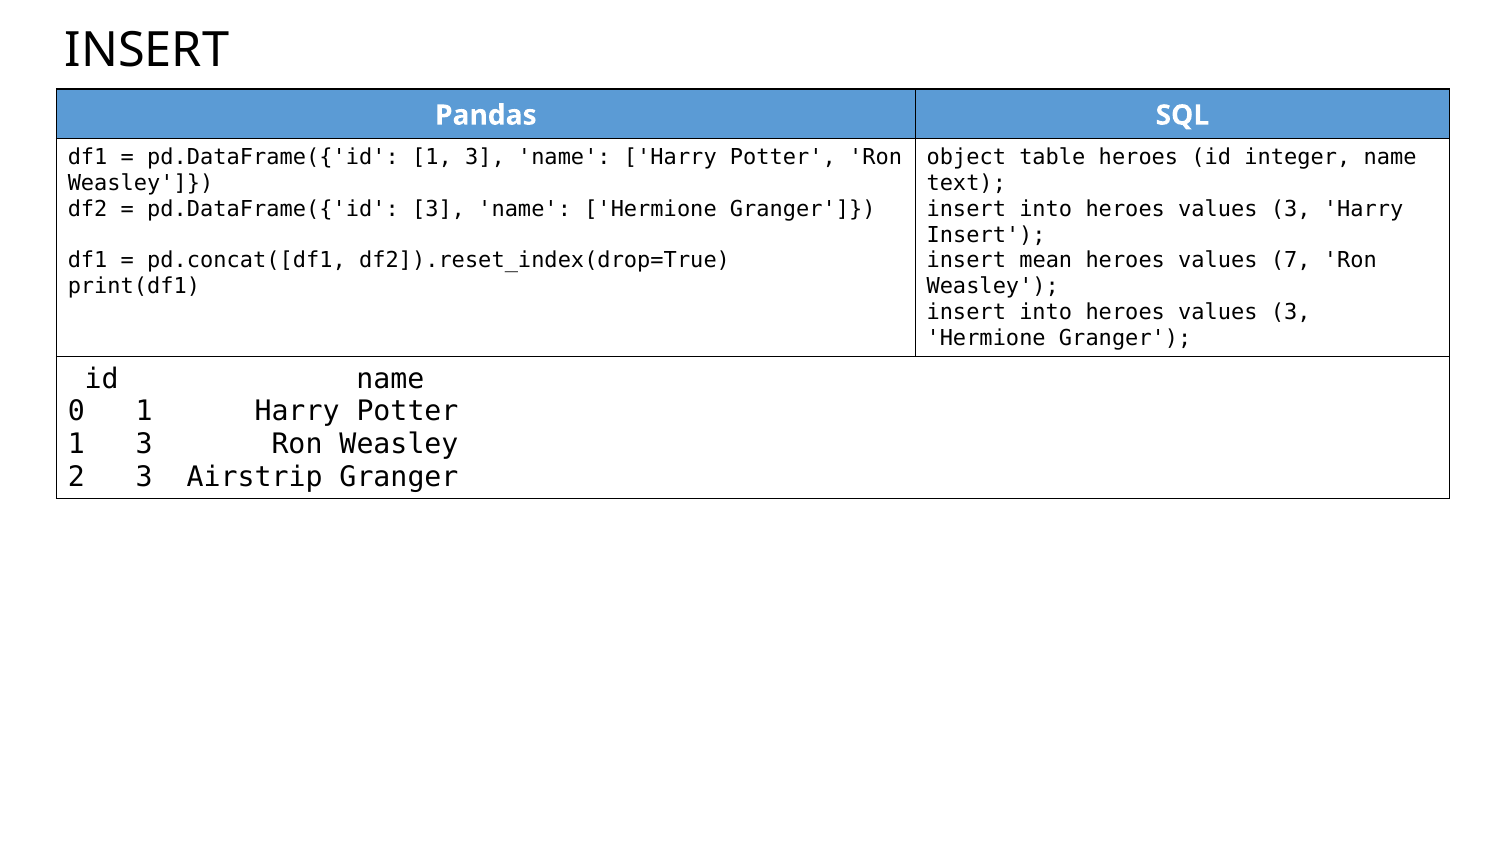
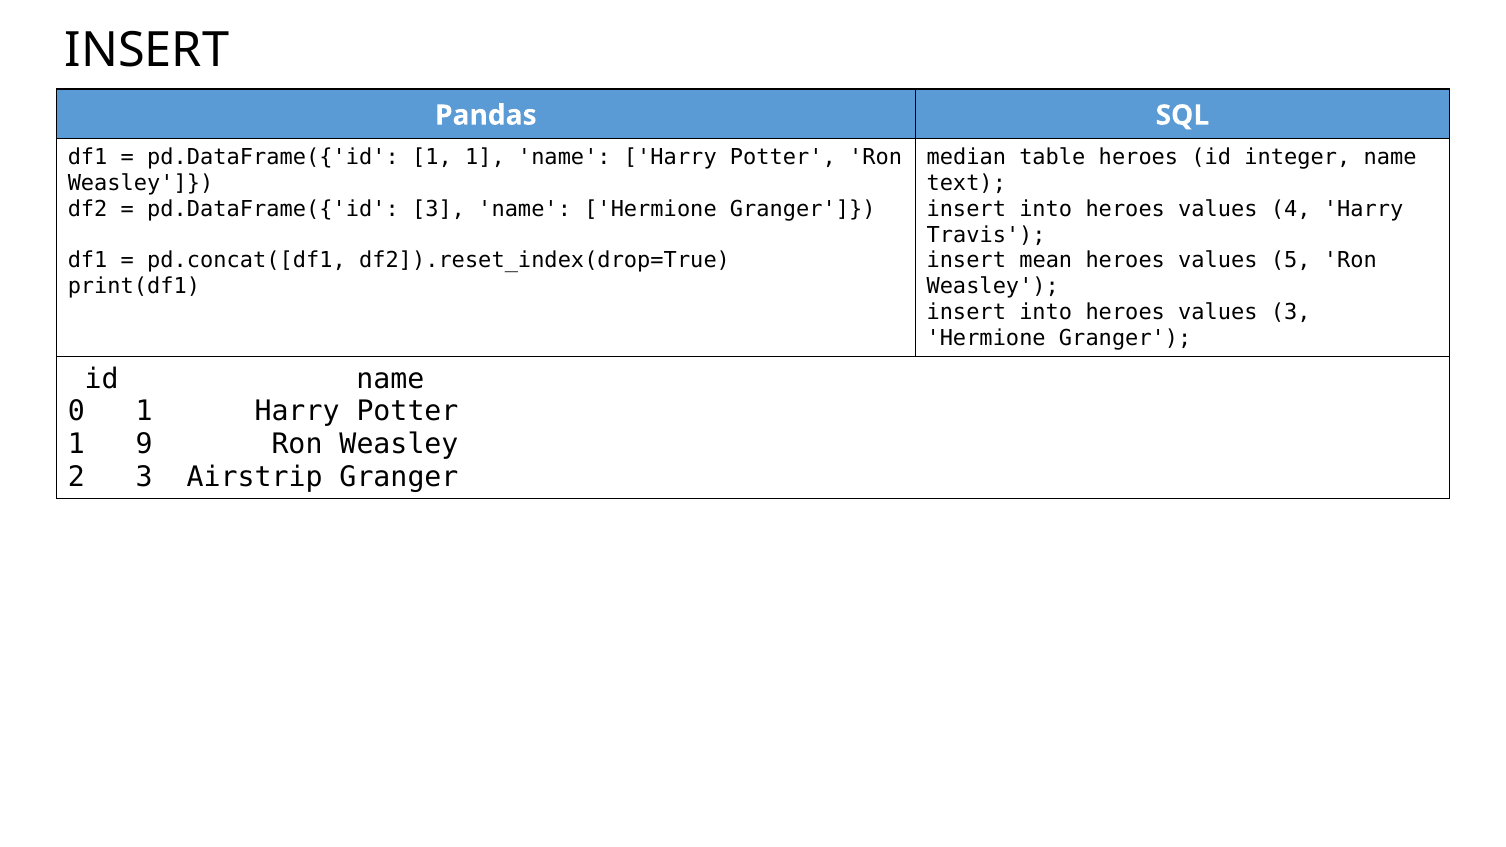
pd.DataFrame({'id 1 3: 3 -> 1 (485, 158)
object: object -> median (966, 158)
3: 3 -> 4 (1291, 209)
Insert: Insert -> Travis (986, 235)
7: 7 -> 5 (1291, 261)
3: 3 -> 9 (144, 444)
